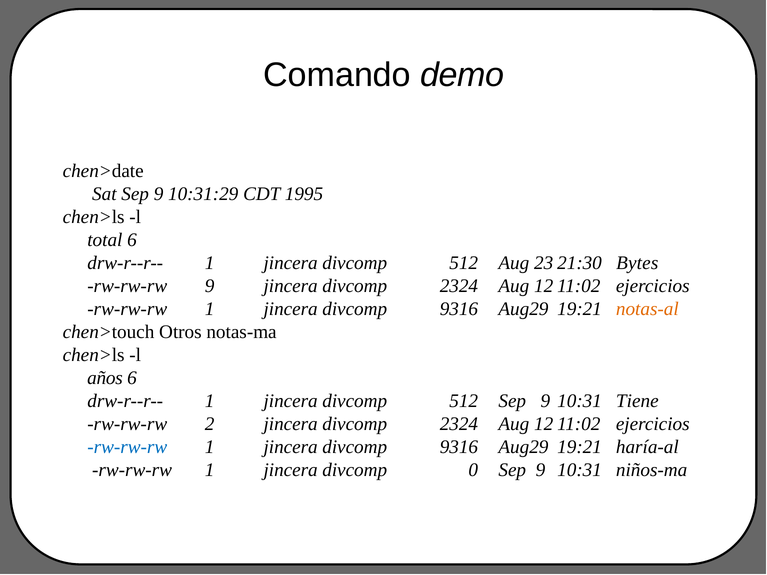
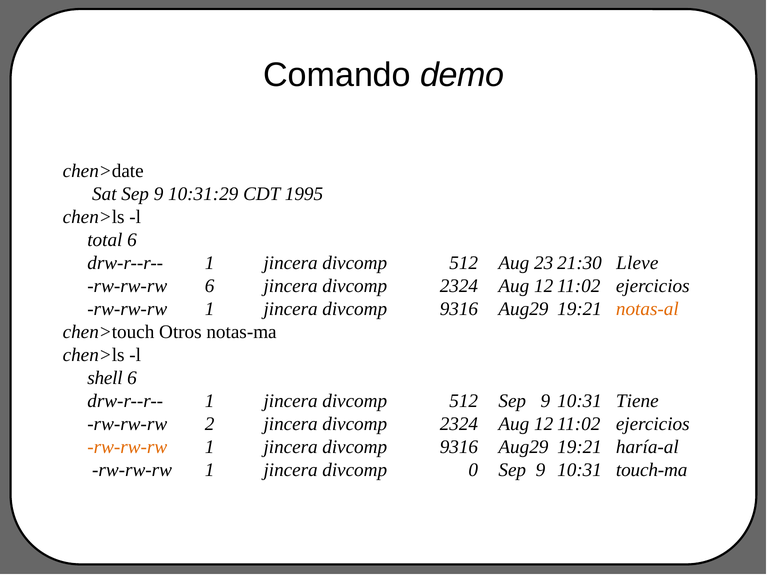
Bytes: Bytes -> Lleve (637, 263)
rw-rw-rw 9: 9 -> 6 (210, 286)
años: años -> shell (105, 378)
rw-rw-rw colour: blue -> orange (127, 447)
niños-ma: niños-ma -> touch-ma (652, 470)
